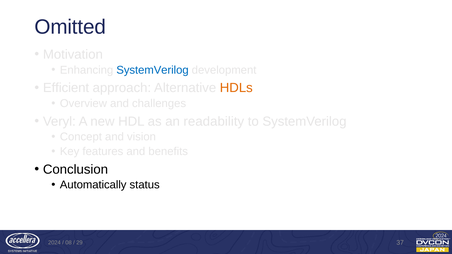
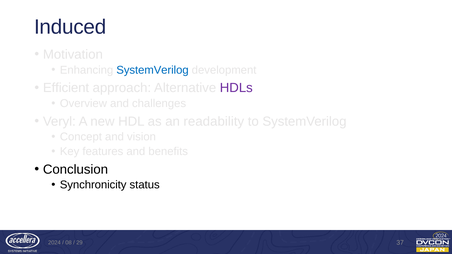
Omitted: Omitted -> Induced (70, 27)
HDLs colour: orange -> purple (236, 88)
Automatically: Automatically -> Synchronicity (93, 185)
